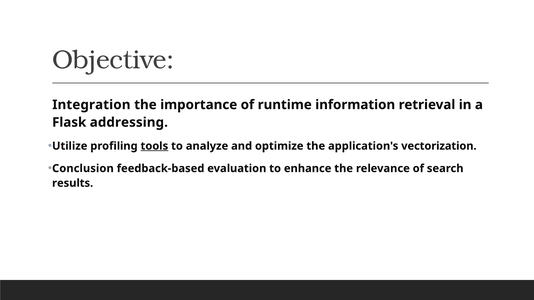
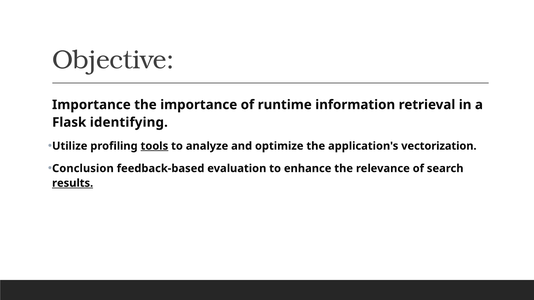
Integration: Integration -> Importance (91, 105)
addressing: addressing -> identifying (129, 122)
results underline: none -> present (73, 183)
